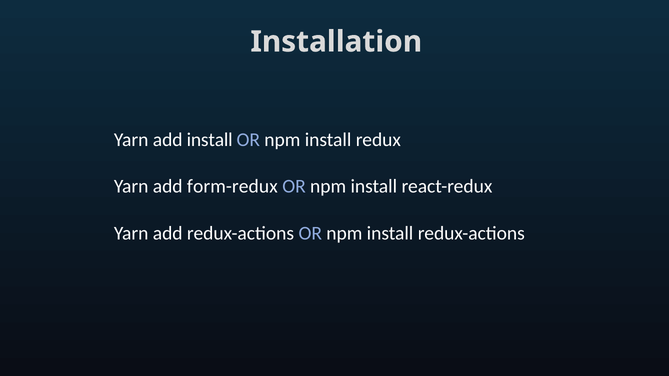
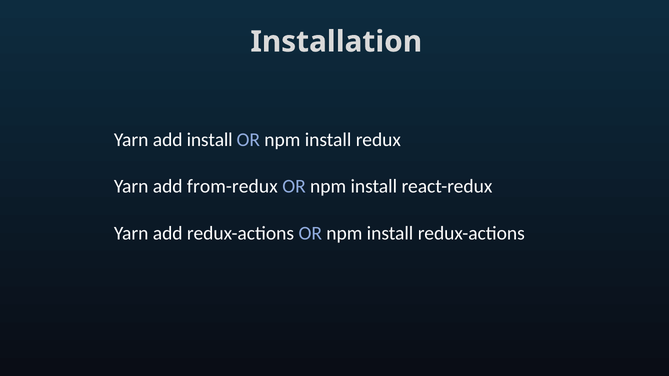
form-redux: form-redux -> from-redux (232, 187)
